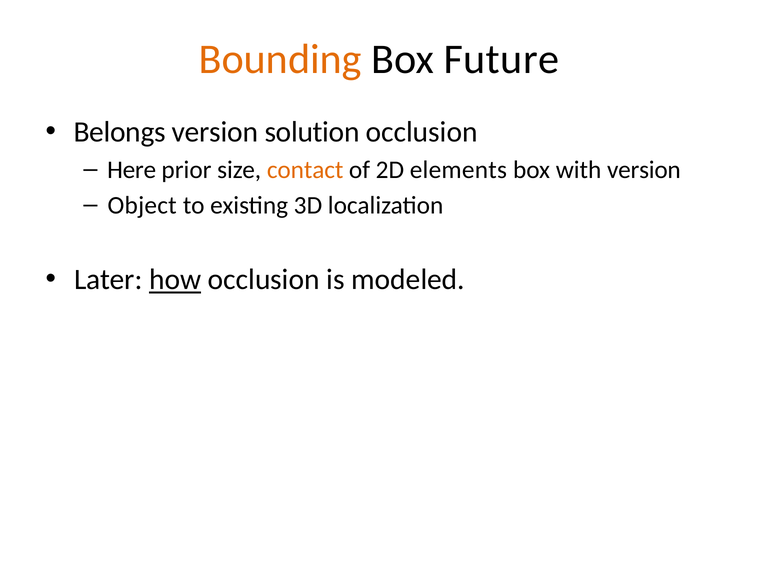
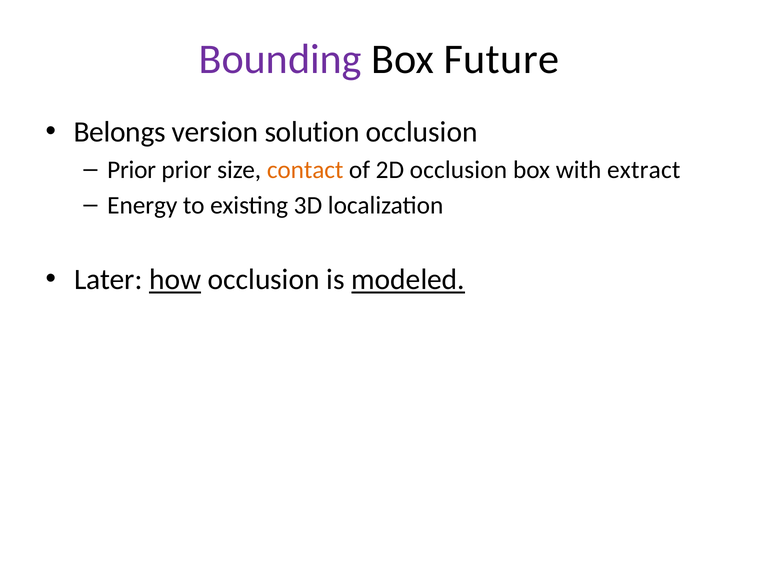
Bounding colour: orange -> purple (280, 59)
Here: Here -> Prior (132, 169)
2D elements: elements -> occlusion (458, 169)
with version: version -> extract (644, 169)
Object: Object -> Energy (142, 205)
modeled underline: none -> present (408, 279)
